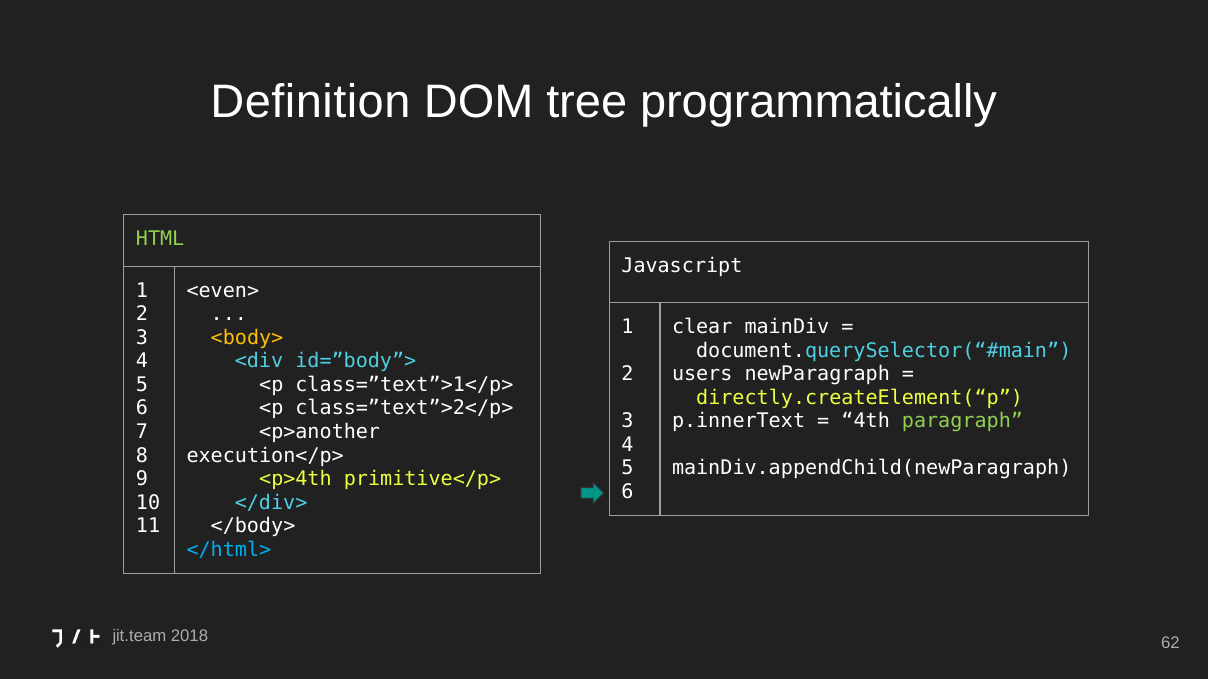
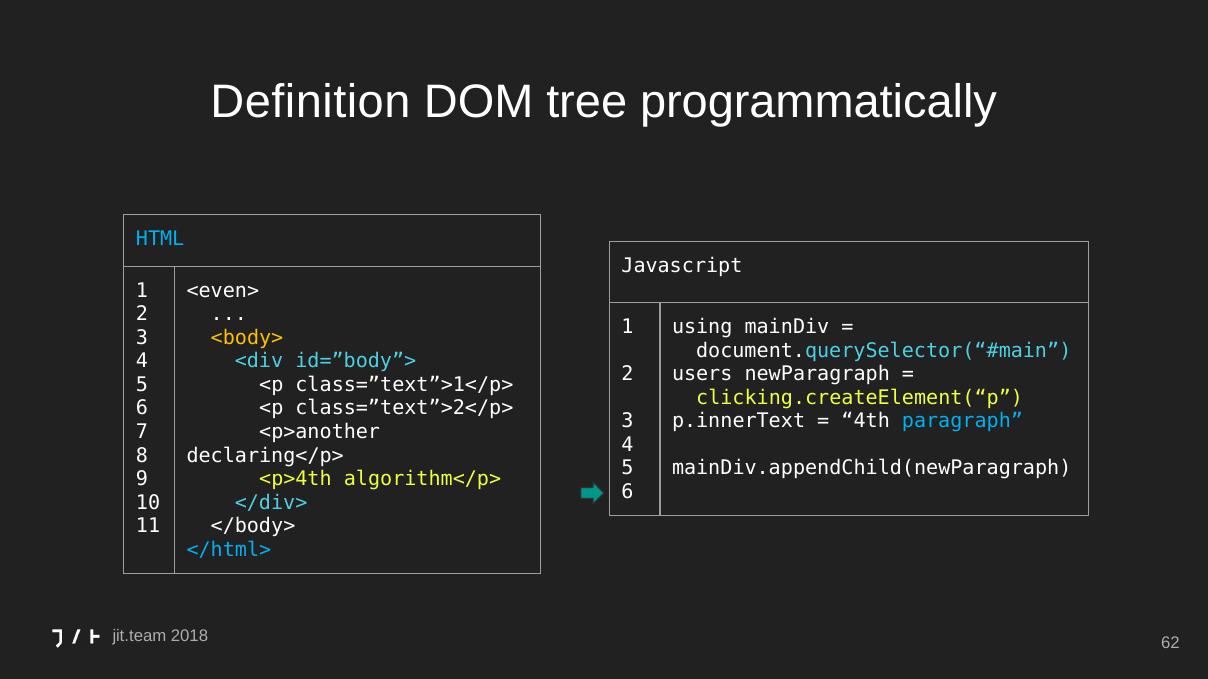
HTML colour: light green -> light blue (160, 239)
clear: clear -> using (702, 327)
directly.createElement(“p: directly.createElement(“p -> clicking.createElement(“p (860, 398)
paragraph colour: light green -> light blue (962, 422)
execution</p>: execution</p> -> declaring</p> (265, 456)
primitive</p>: primitive</p> -> algorithm</p> (423, 479)
